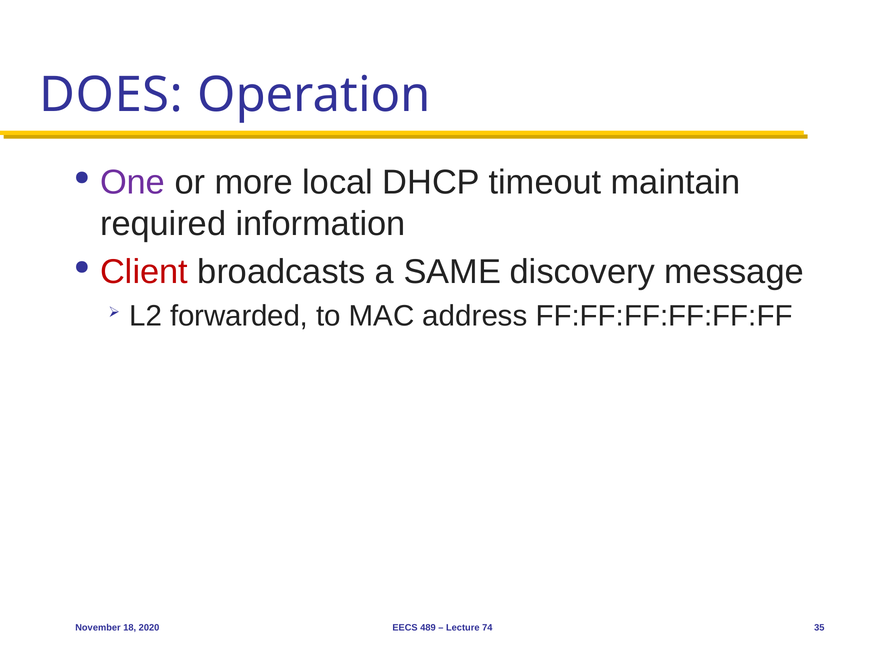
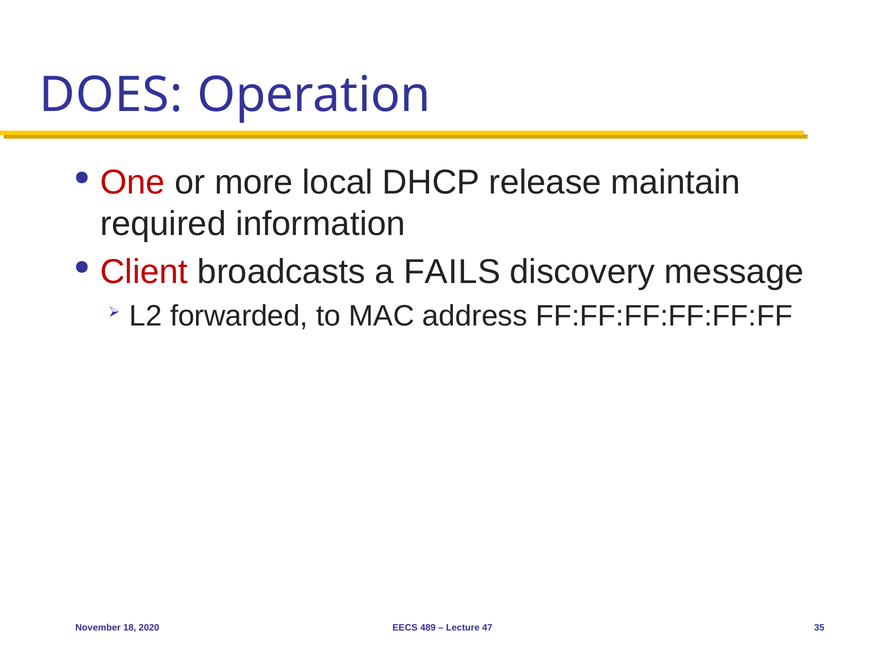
One colour: purple -> red (133, 182)
timeout: timeout -> release (545, 182)
SAME: SAME -> FAILS (452, 272)
74: 74 -> 47 (487, 627)
